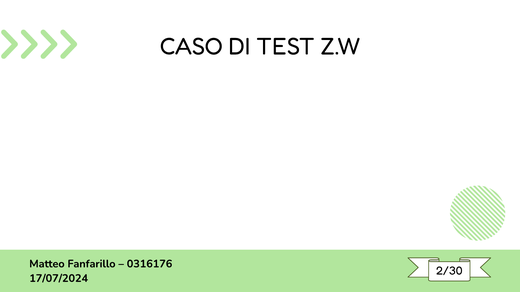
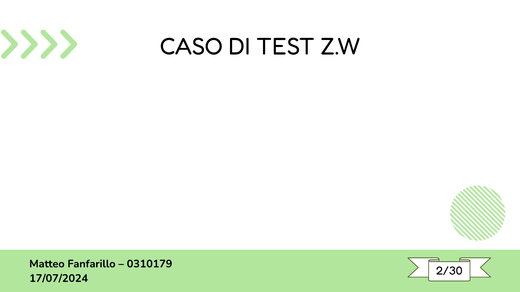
0316176: 0316176 -> 0310179 (150, 264)
